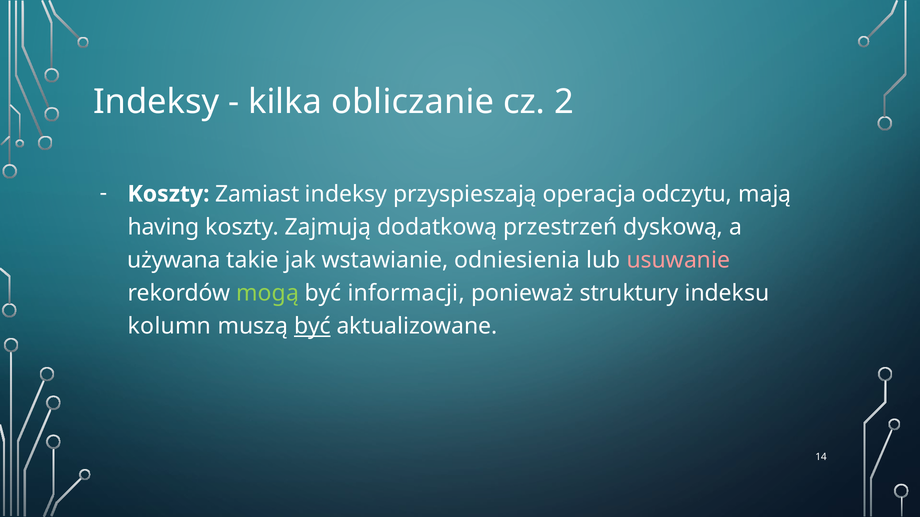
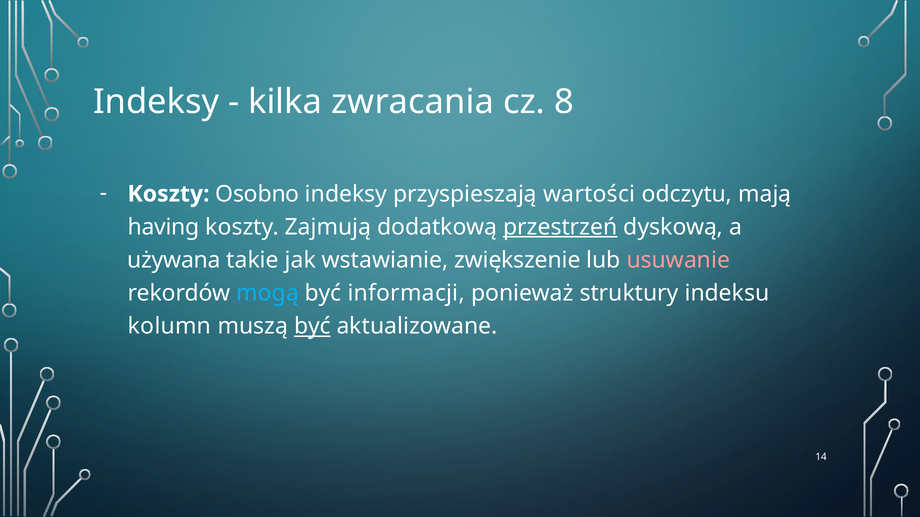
obliczanie: obliczanie -> zwracania (413, 102)
2: 2 -> 8 (564, 102)
Zamiast: Zamiast -> Osobno (257, 194)
operacja: operacja -> wartości (589, 194)
przestrzeń underline: none -> present (560, 227)
odniesienia: odniesienia -> zwiększenie (517, 260)
mogą colour: light green -> light blue (268, 293)
